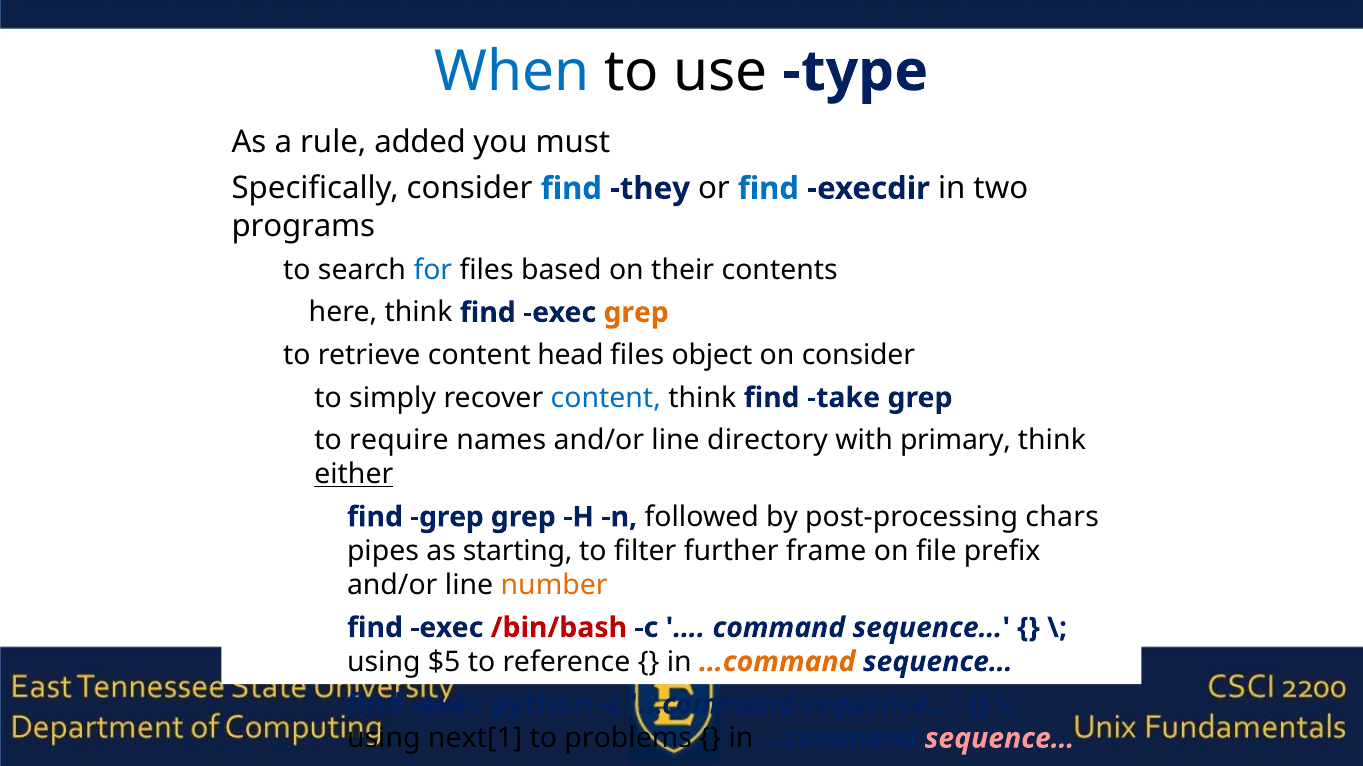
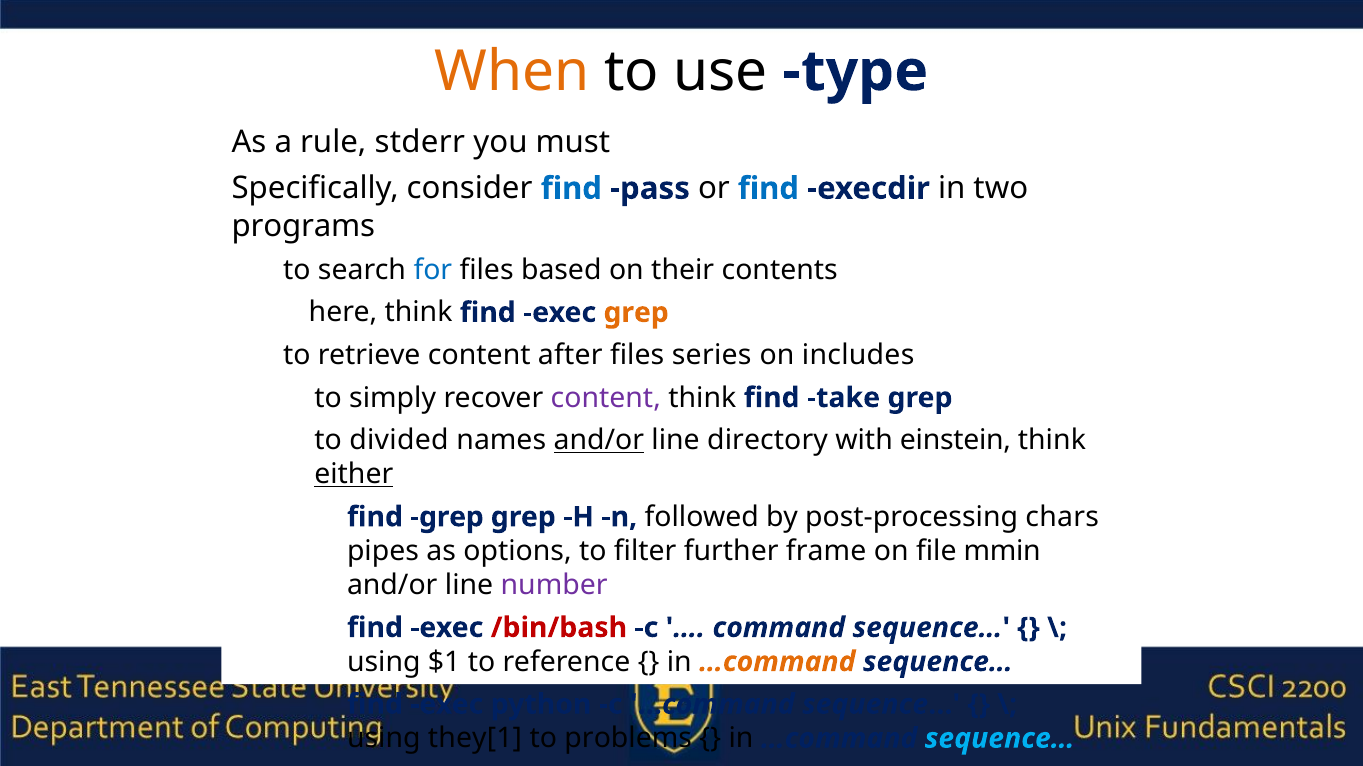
When colour: blue -> orange (512, 71)
added: added -> stderr (420, 143)
they: they -> pass (650, 189)
head: head -> after (570, 355)
object: object -> series (712, 355)
on consider: consider -> includes (858, 355)
content colour: blue -> purple (606, 398)
require: require -> divided (399, 441)
and/or underline: none -> present (599, 441)
primary: primary -> einstein (956, 441)
starting: starting -> options (517, 551)
prefix: prefix -> mmin (1002, 551)
number colour: orange -> purple (554, 586)
$5: $5 -> $1 (444, 662)
next[1: next[1 -> they[1 (475, 739)
sequence… colour: pink -> light blue (1000, 739)
